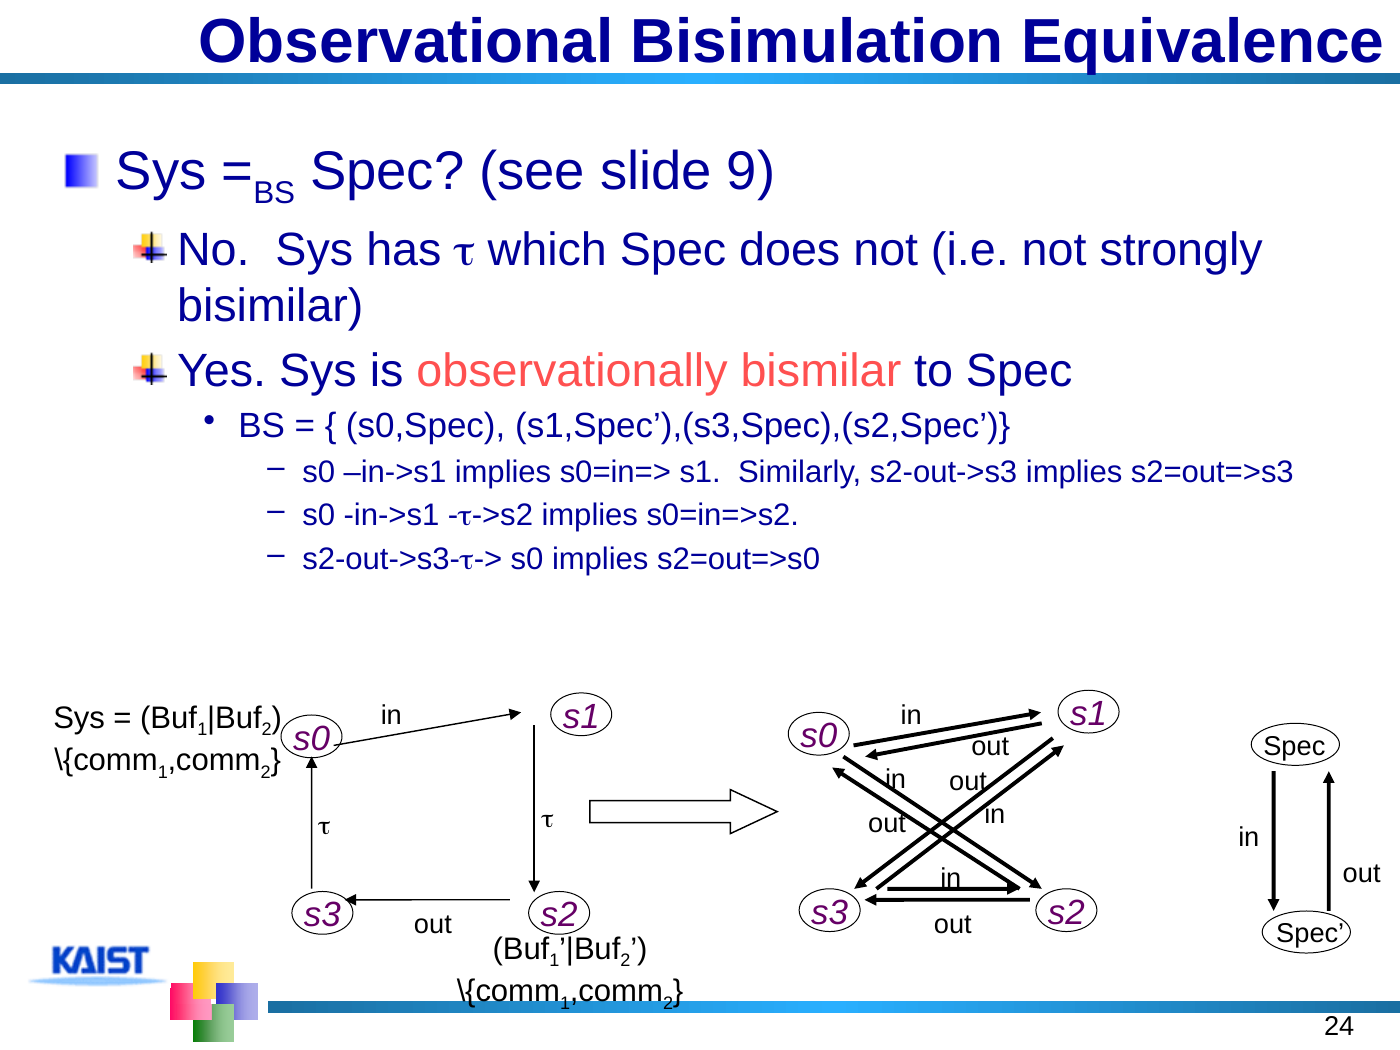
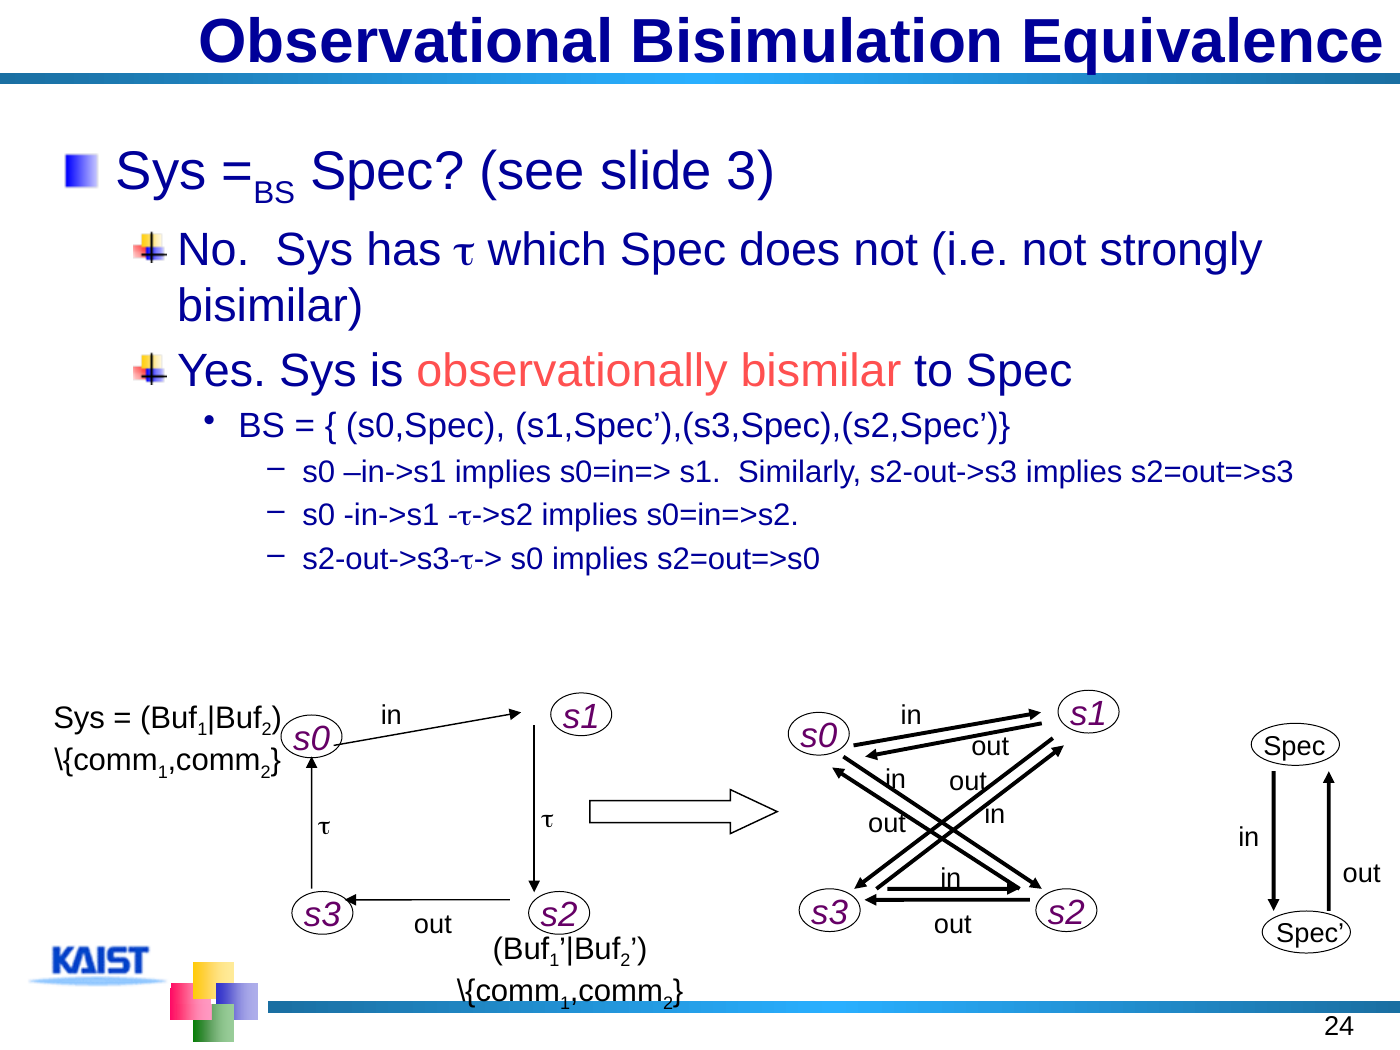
9: 9 -> 3 (751, 171)
